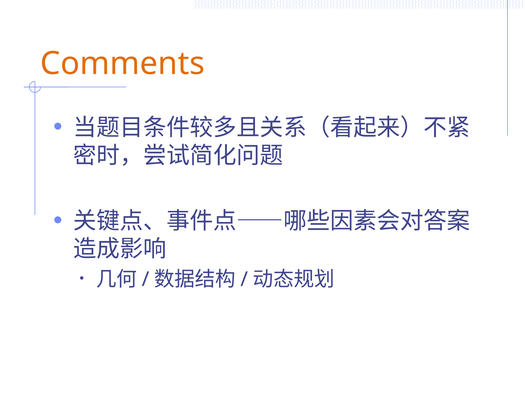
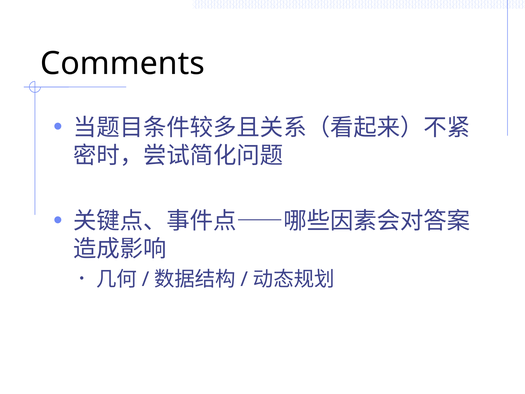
Comments colour: orange -> black (122, 63)
